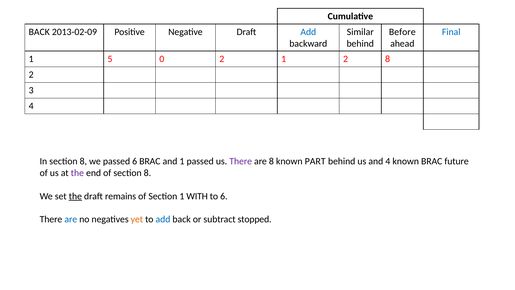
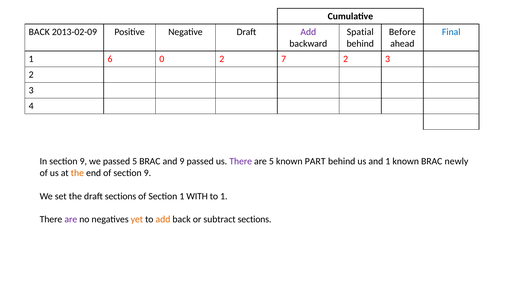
Add colour: blue -> purple (308, 32)
Similar: Similar -> Spatial (360, 32)
5: 5 -> 6 (110, 59)
2 1: 1 -> 7 (284, 59)
8: 8 -> 3 (388, 59)
In section 8: 8 -> 9 (83, 161)
passed 6: 6 -> 5 (135, 161)
and 1: 1 -> 9 (182, 161)
are 8: 8 -> 5 (271, 161)
and 4: 4 -> 1 (388, 161)
future: future -> newly (456, 161)
the colour: purple -> orange (77, 173)
of section 8: 8 -> 9 (147, 173)
the underline: present -> none (75, 196)
draft remains: remains -> sections (121, 196)
to 6: 6 -> 1 (224, 196)
are colour: blue -> purple (71, 219)
add colour: blue -> orange (163, 219)
subtract stopped: stopped -> sections (255, 219)
